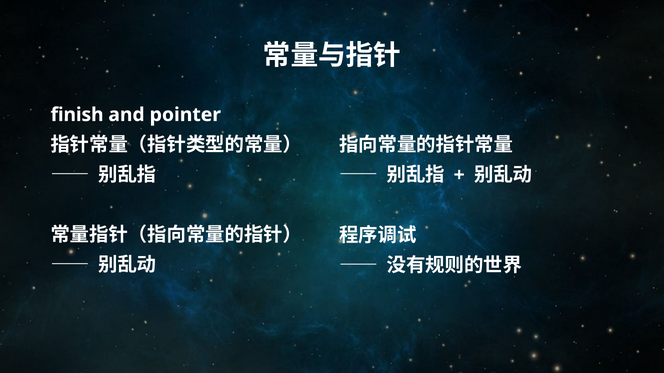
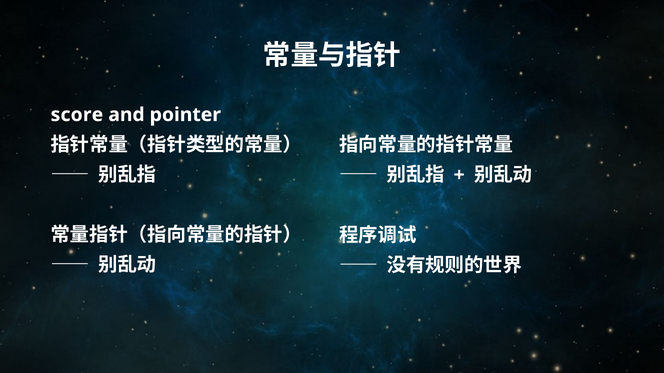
finish: finish -> score (77, 115)
